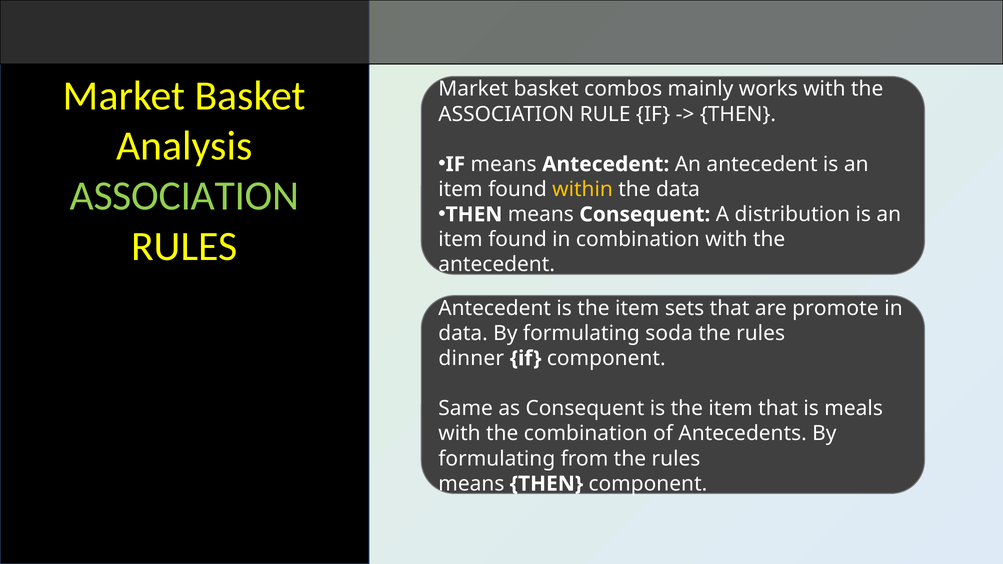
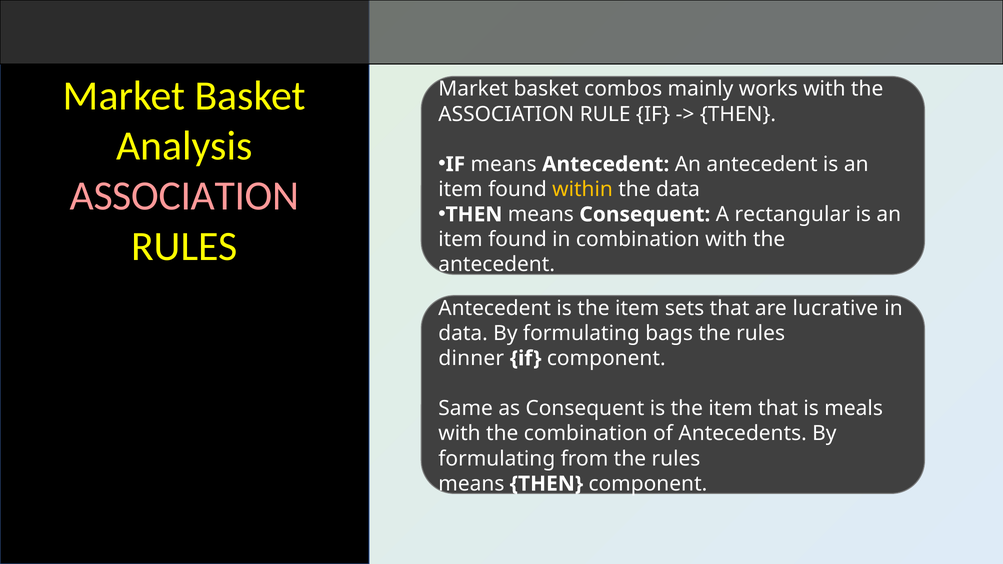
ASSOCIATION colour: light green -> pink (184, 196)
distribution: distribution -> rectangular (792, 215)
promote: promote -> lucrative (835, 308)
soda: soda -> bags (669, 333)
